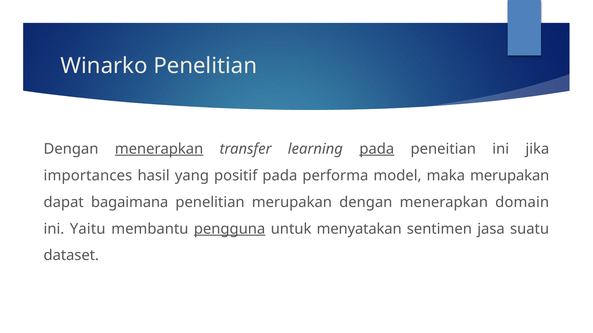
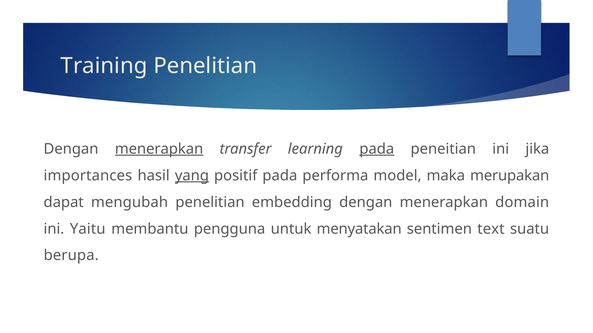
Winarko: Winarko -> Training (104, 66)
yang underline: none -> present (192, 176)
bagaimana: bagaimana -> mengubah (130, 202)
penelitian merupakan: merupakan -> embedding (292, 202)
pengguna underline: present -> none (230, 229)
jasa: jasa -> text (491, 229)
dataset: dataset -> berupa (71, 256)
